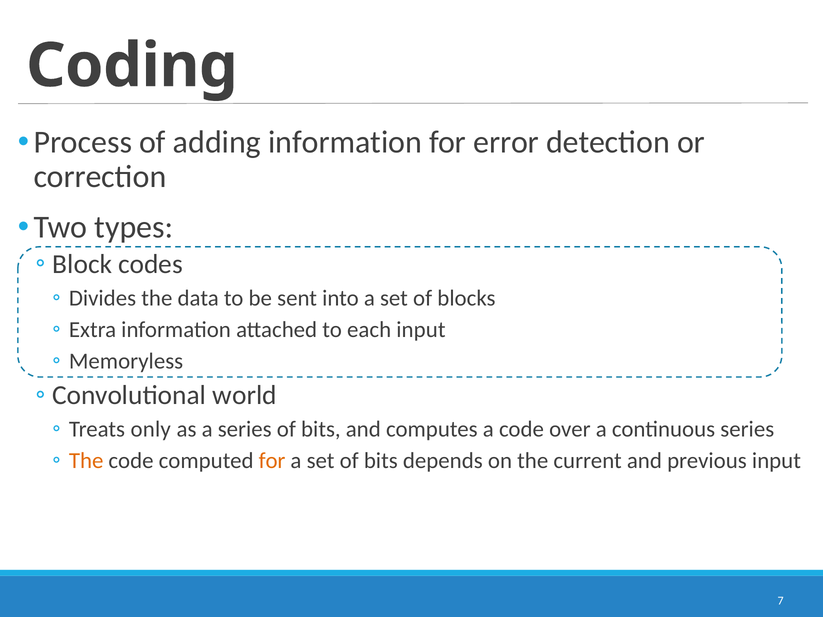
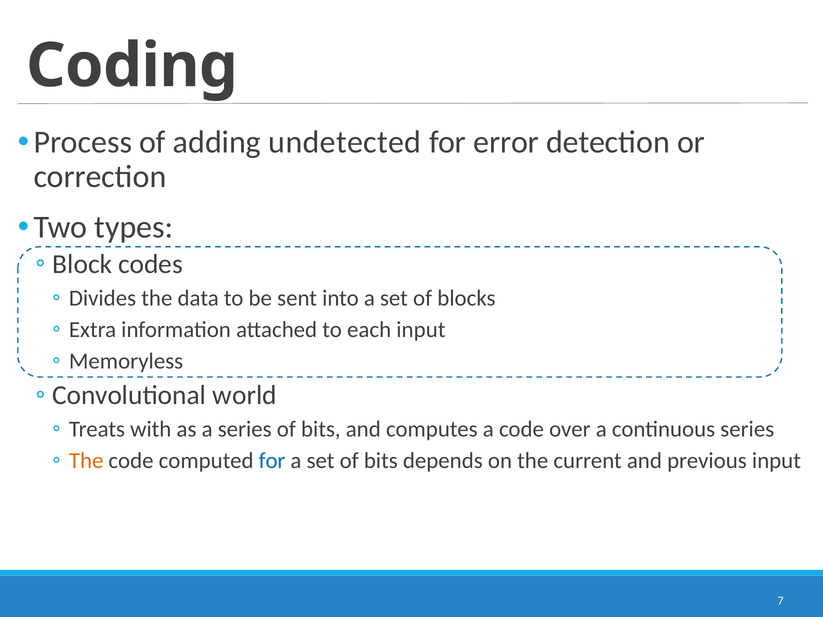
adding information: information -> undetected (345, 142)
only: only -> with (151, 429)
for colour: orange -> blue (272, 461)
